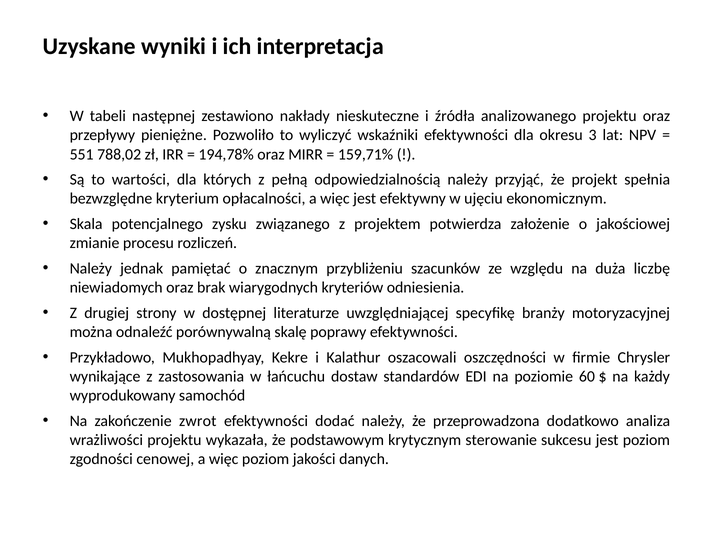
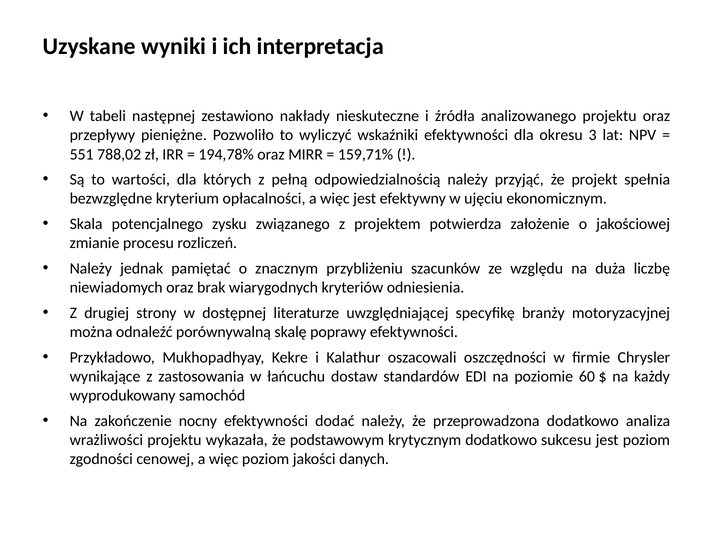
zwrot: zwrot -> nocny (198, 421)
krytycznym sterowanie: sterowanie -> dodatkowo (501, 440)
